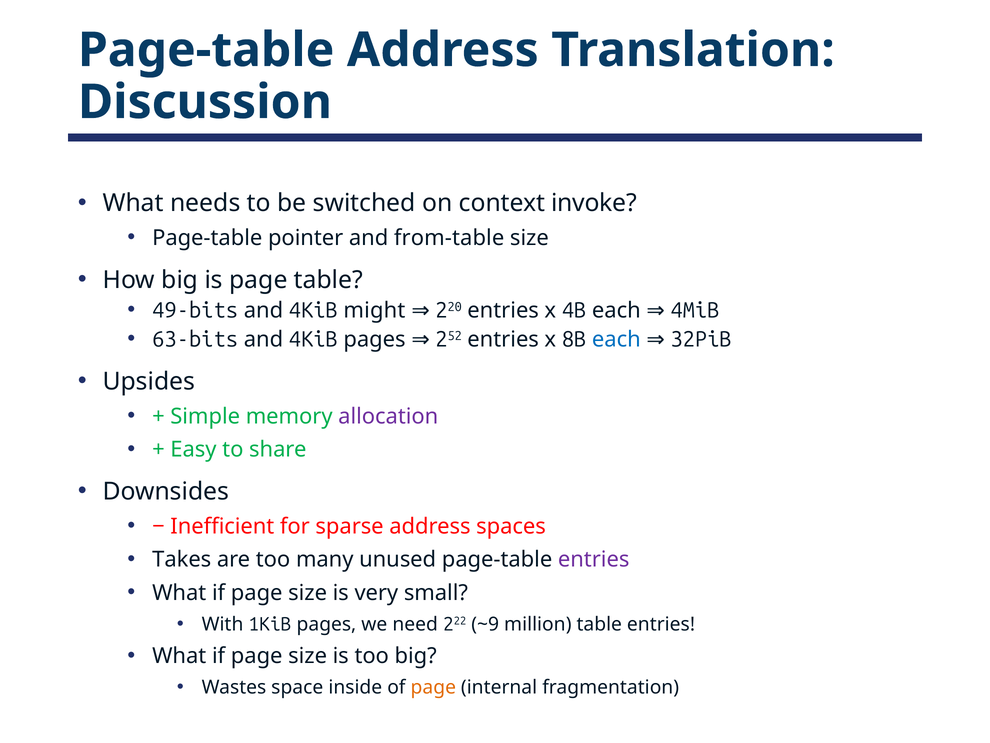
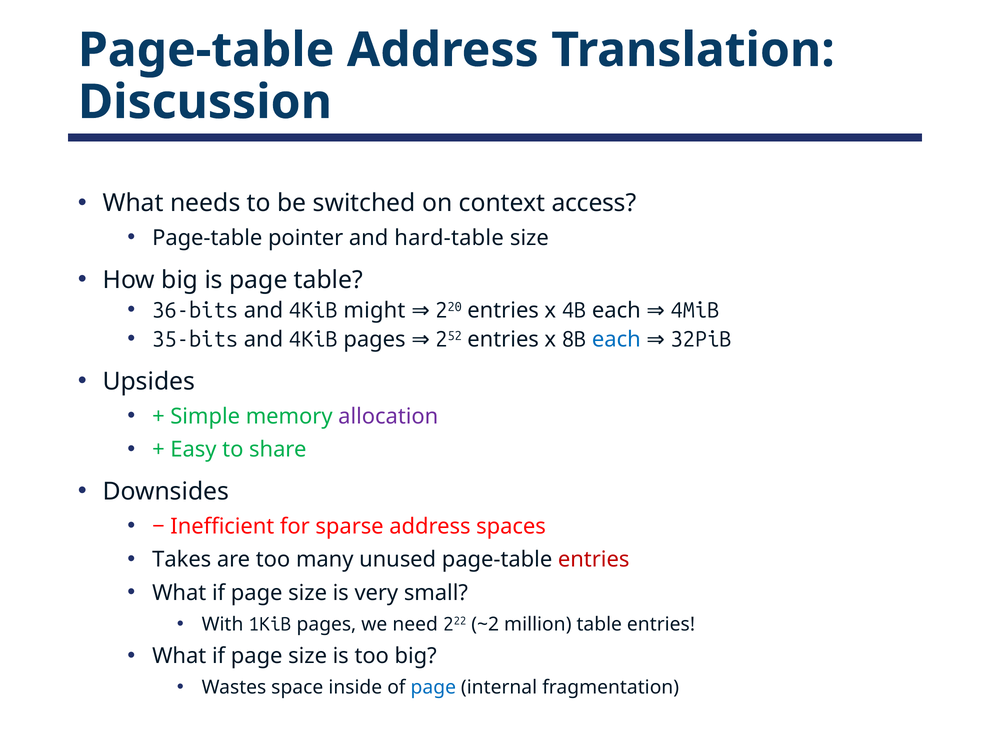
invoke: invoke -> access (594, 203)
from-table: from-table -> hard-table (449, 238)
49-bits: 49-bits -> 36-bits (195, 310)
63-bits: 63-bits -> 35-bits (195, 339)
entries colour: purple -> red (594, 559)
~9: ~9 -> ~2 (485, 624)
page colour: orange -> blue (433, 687)
